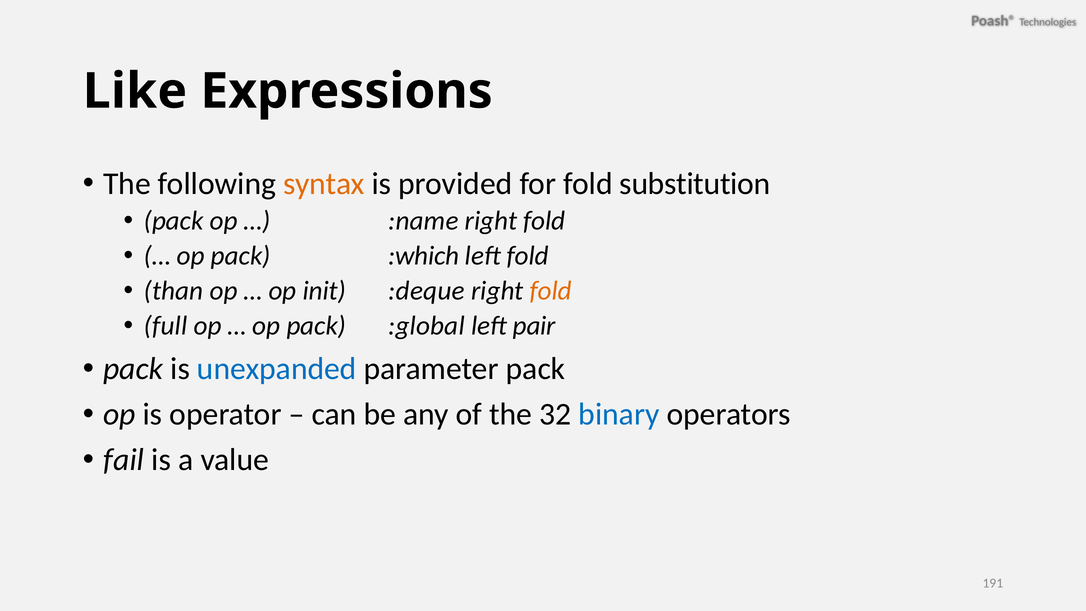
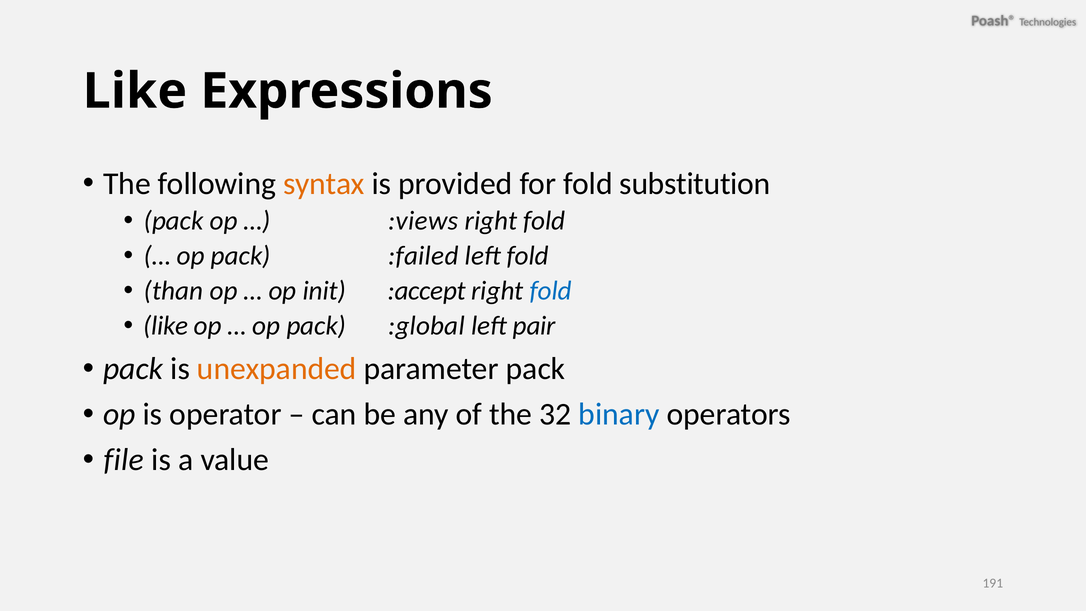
:name: :name -> :views (423, 221)
:which: :which -> :failed (423, 256)
:deque: :deque -> :accept (427, 291)
fold colour: orange -> blue (551, 291)
full: full -> like (166, 326)
unexpanded colour: blue -> orange (277, 369)
fail: fail -> file (124, 460)
